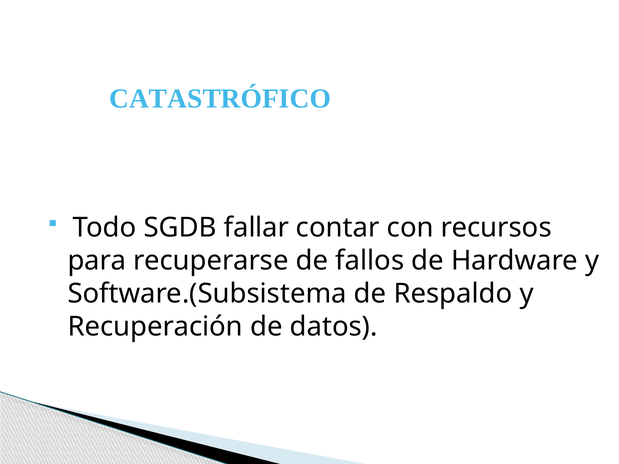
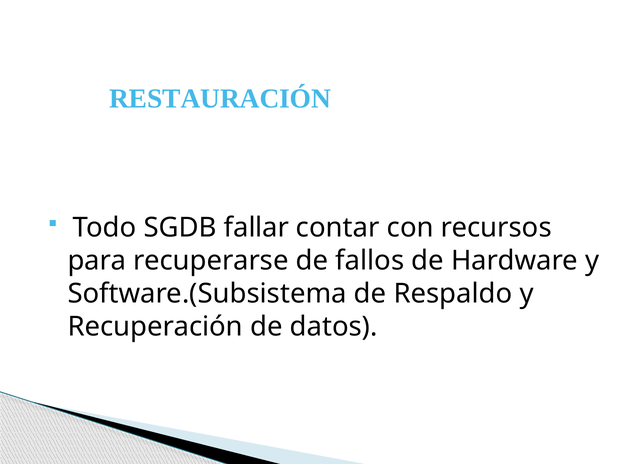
CATASTRÓFICO: CATASTRÓFICO -> RESTAURACIÓN (220, 99)
